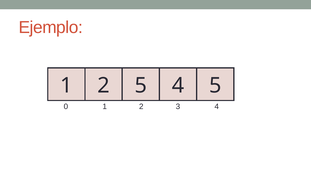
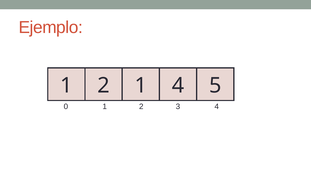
2 5: 5 -> 1 (141, 85)
